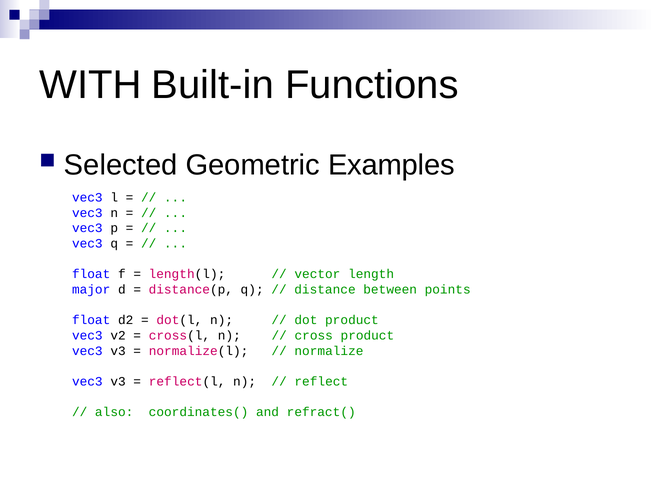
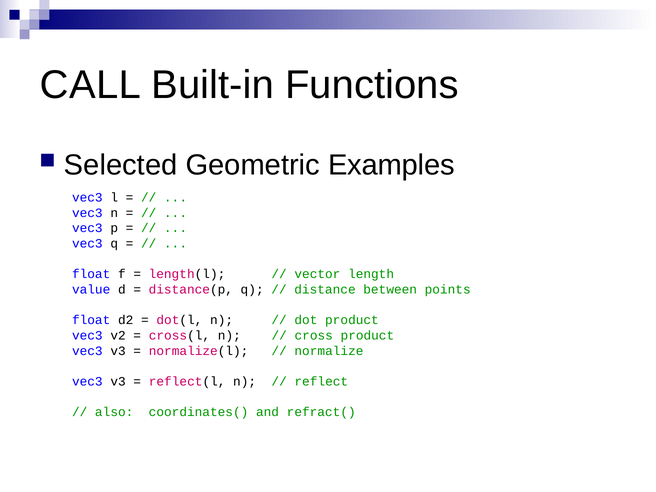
WITH: WITH -> CALL (90, 85)
major: major -> value (91, 290)
